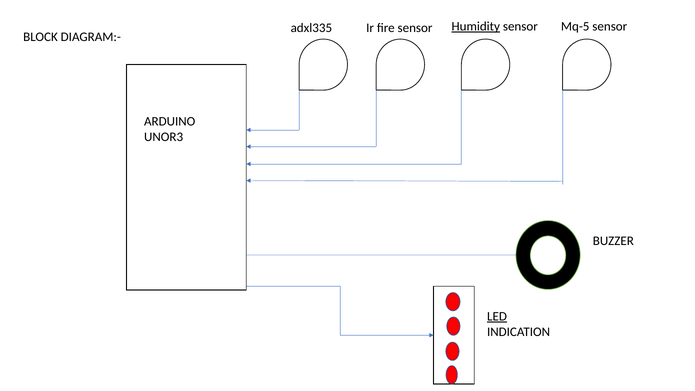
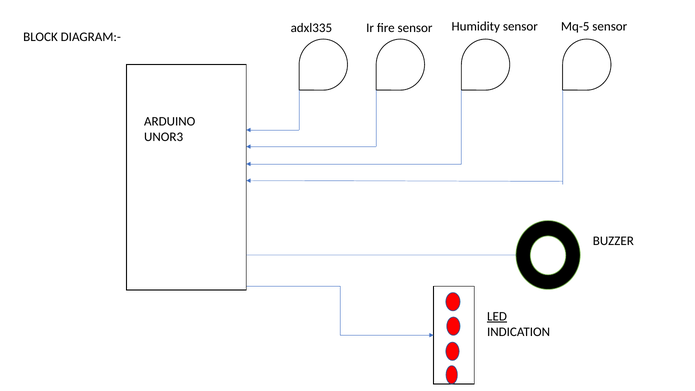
Humidity underline: present -> none (476, 26)
